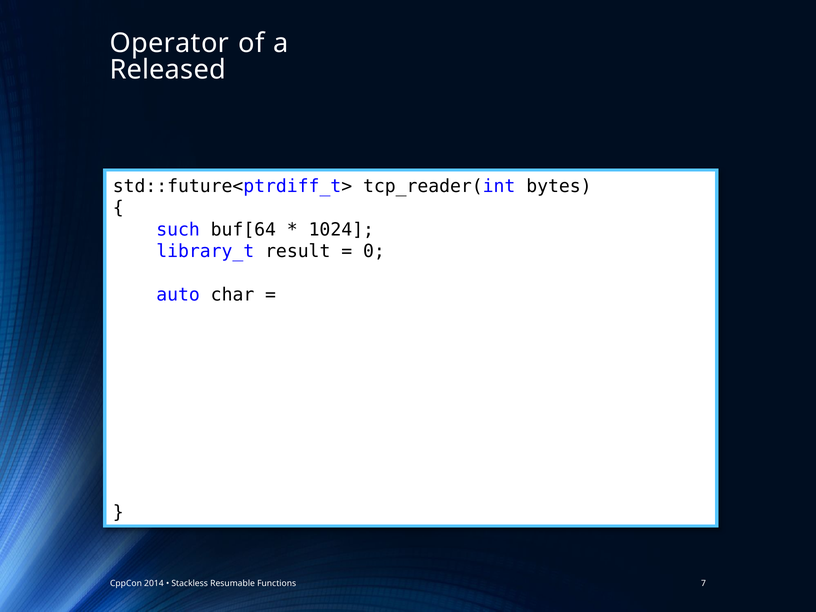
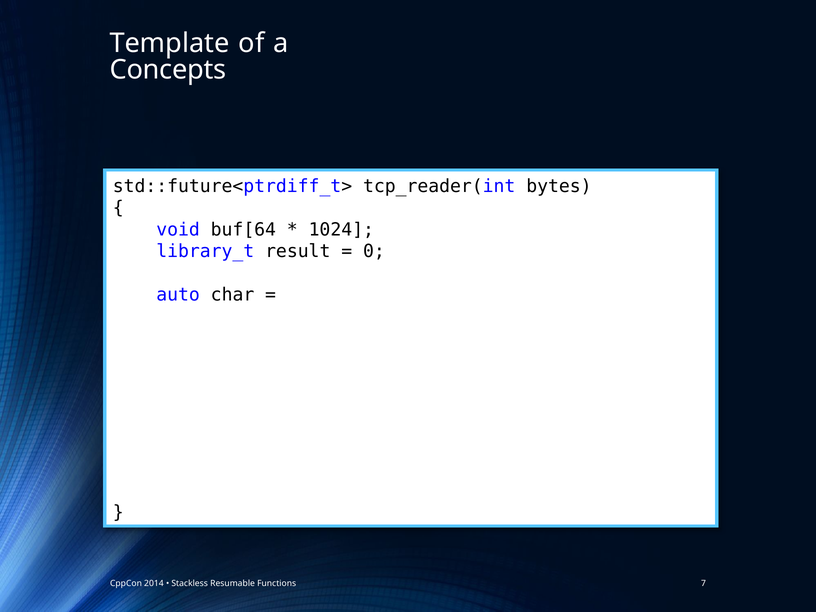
Operator: Operator -> Template (170, 43)
Released: Released -> Concepts (168, 70)
such: such -> void (178, 230)
